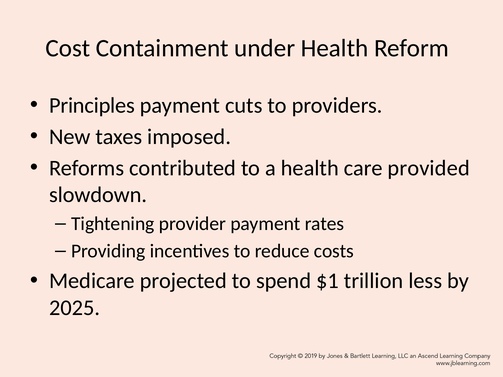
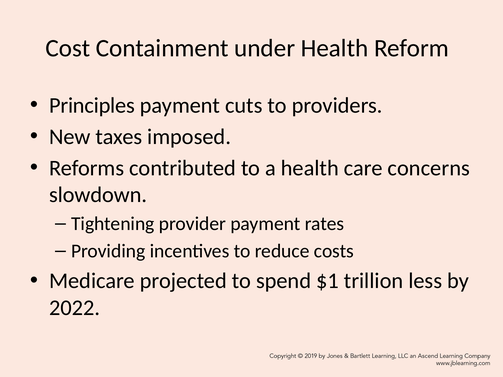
provided: provided -> concerns (429, 168)
2025: 2025 -> 2022 (75, 308)
